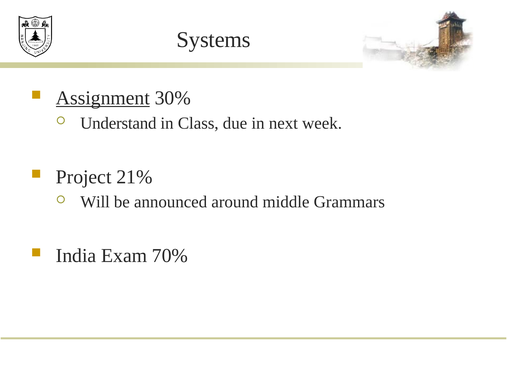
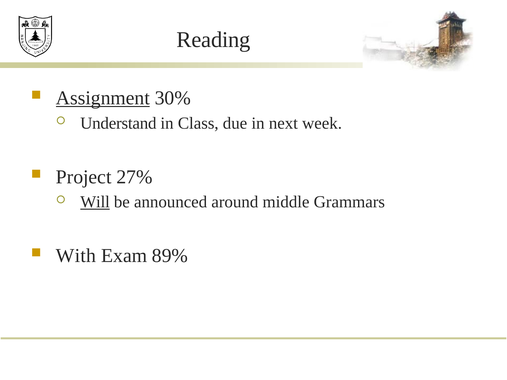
Systems: Systems -> Reading (214, 40)
21%: 21% -> 27% (135, 177)
Will underline: none -> present (95, 202)
India: India -> With (76, 256)
70%: 70% -> 89% (170, 256)
